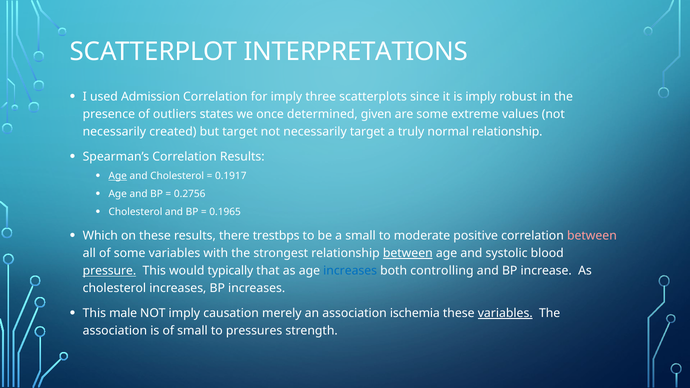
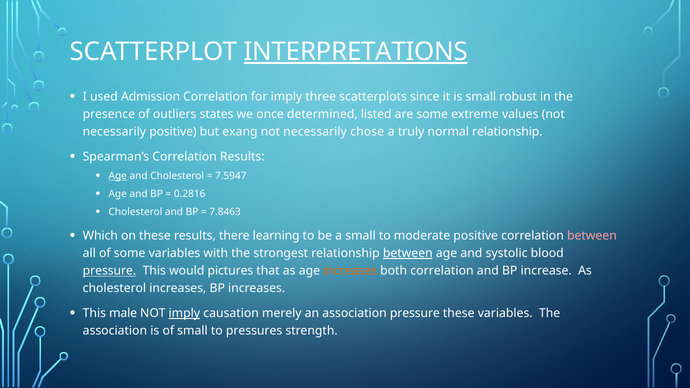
INTERPRETATIONS underline: none -> present (356, 52)
is imply: imply -> small (481, 97)
given: given -> listed (376, 114)
necessarily created: created -> positive (173, 132)
but target: target -> exang (240, 132)
necessarily target: target -> chose (367, 132)
0.1917: 0.1917 -> 7.5947 (231, 176)
0.2756: 0.2756 -> 0.2816 (190, 194)
0.1965: 0.1965 -> 7.8463 (225, 212)
trestbps: trestbps -> learning (276, 236)
typically: typically -> pictures (230, 271)
increases colour: blue -> orange (350, 271)
both controlling: controlling -> correlation (442, 271)
imply underline: none -> present (184, 313)
association ischemia: ischemia -> pressure (415, 313)
variables underline: present -> none (505, 313)
